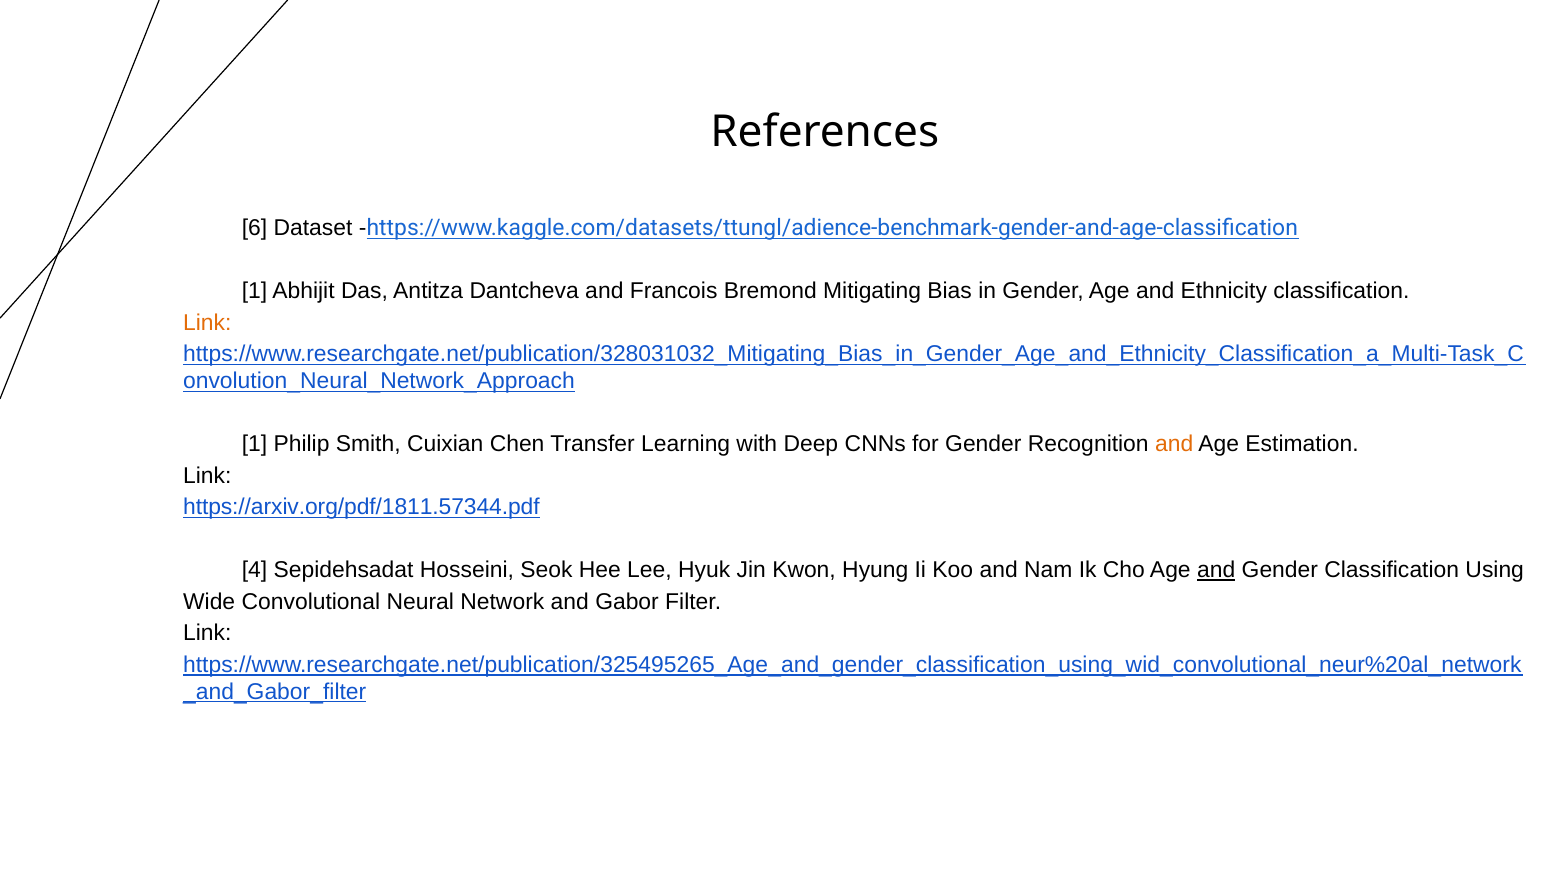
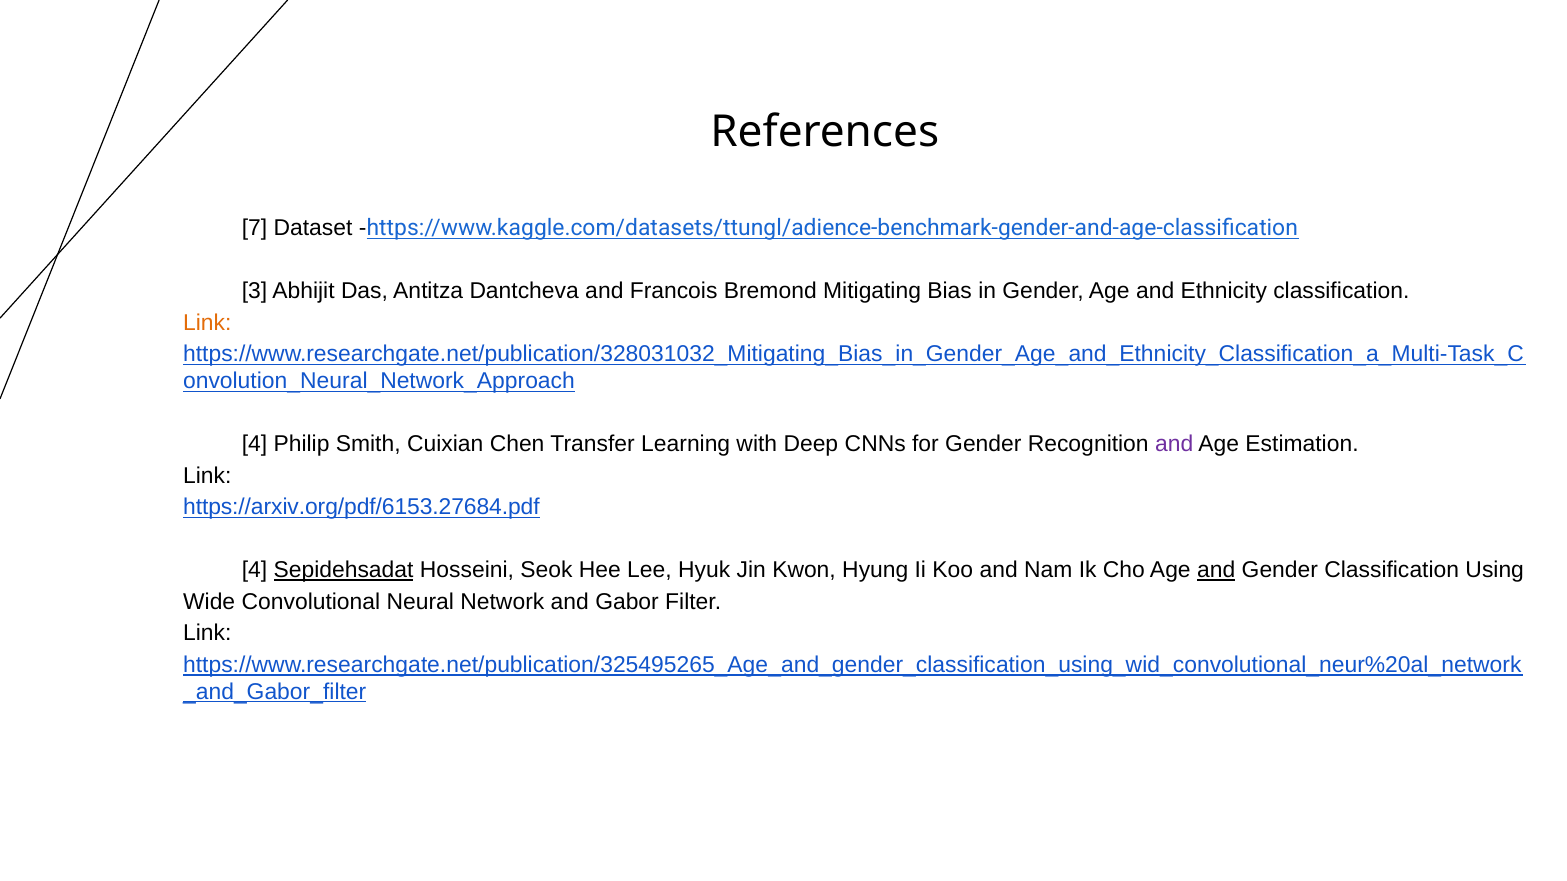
6: 6 -> 7 (255, 229)
1: 1 -> 3 (255, 292)
1: 1 -> 4 (255, 445)
and colour: orange -> purple (1174, 445)
https://arxiv.org/pdf/1811.57344.pdf: https://arxiv.org/pdf/1811.57344.pdf -> https://arxiv.org/pdf/6153.27684.pdf (361, 508)
Sepidehsadat underline: none -> present (344, 571)
